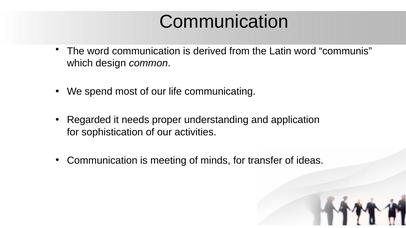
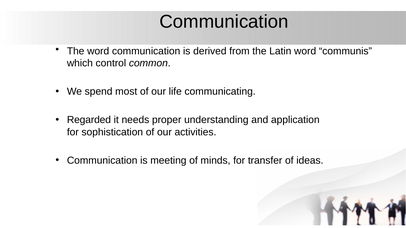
design: design -> control (111, 63)
